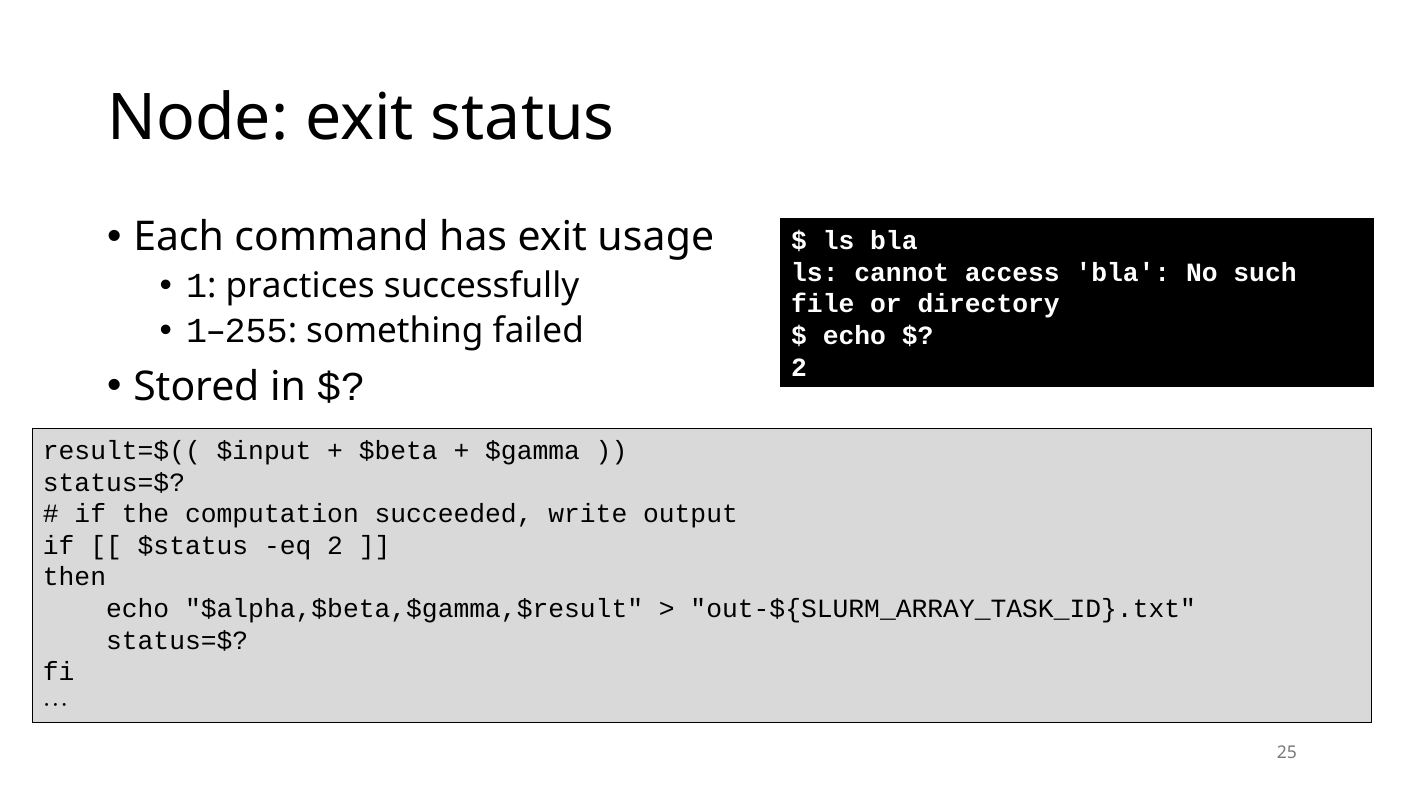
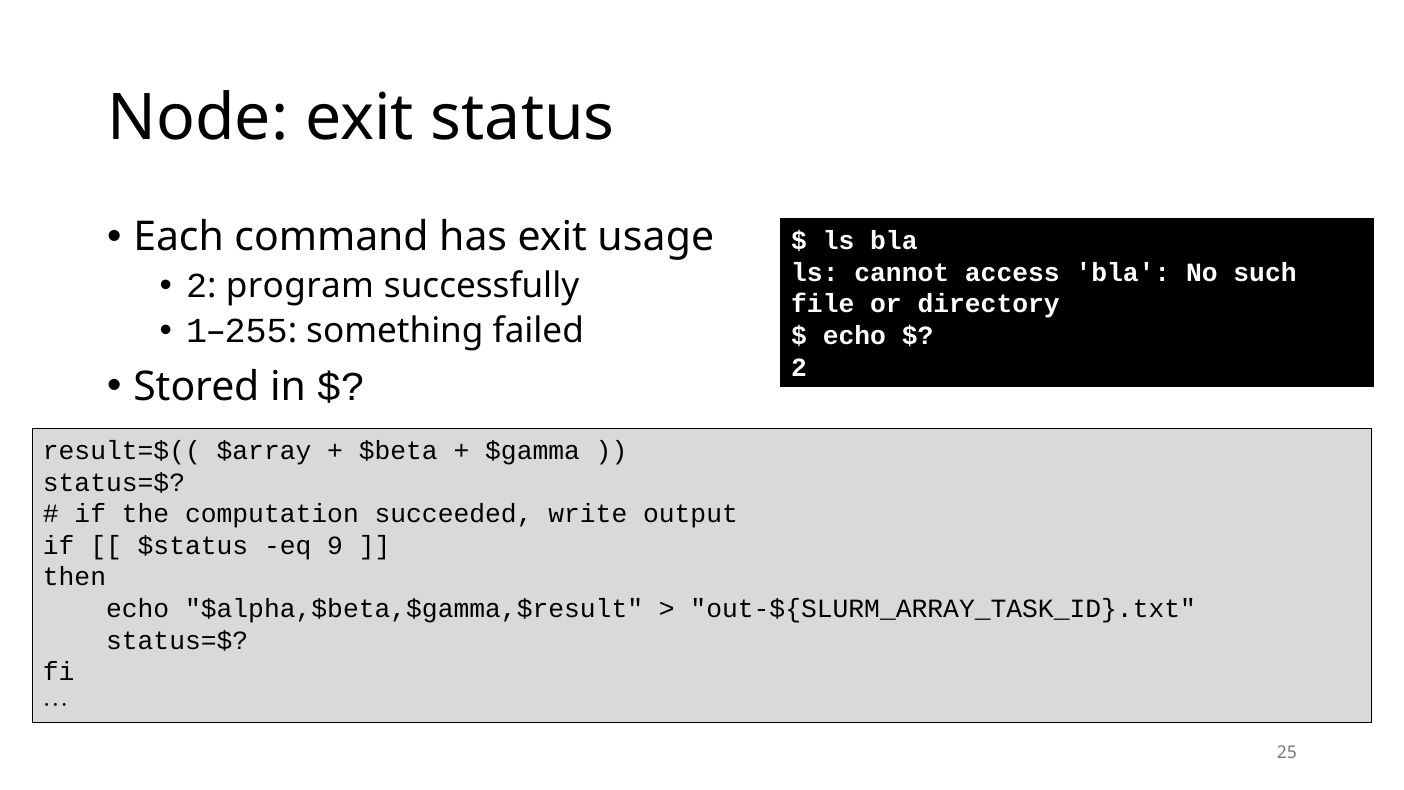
1: 1 -> 2 (197, 286)
practices: practices -> program (300, 286)
$input: $input -> $array (264, 451)
eq 2: 2 -> 9 (335, 545)
